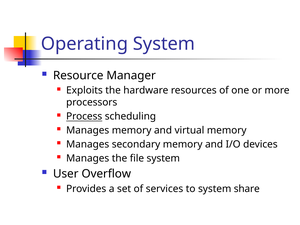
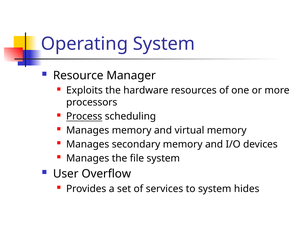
share: share -> hides (247, 189)
